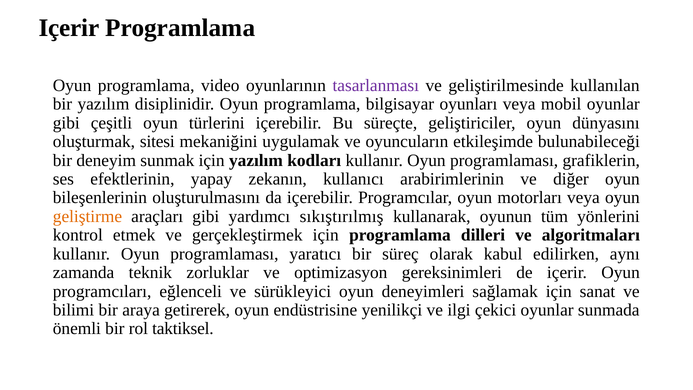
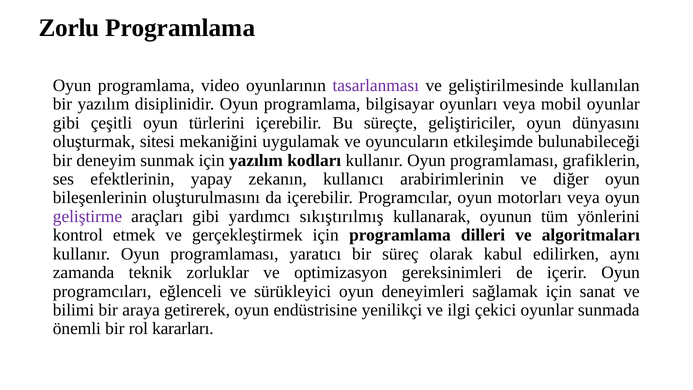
Içerir: Içerir -> Zorlu (69, 28)
geliştirme colour: orange -> purple (87, 216)
taktiksel: taktiksel -> kararları (183, 329)
